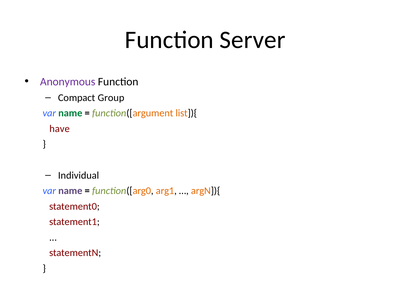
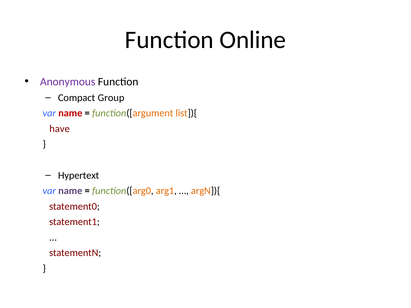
Server: Server -> Online (253, 40)
name colour: green -> red (70, 113)
Individual: Individual -> Hypertext (79, 175)
